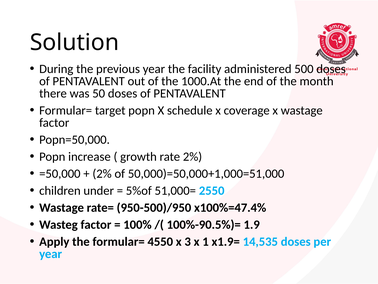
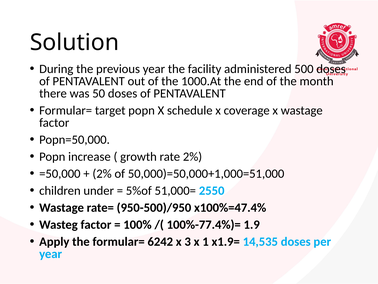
100%-90.5%)=: 100%-90.5%)= -> 100%-77.4%)= (204, 224)
4550: 4550 -> 6242 (160, 241)
